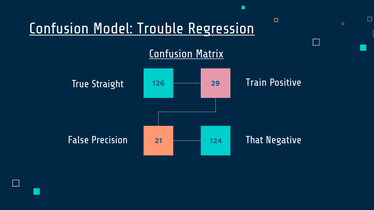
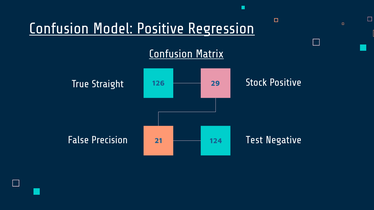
Model Trouble: Trouble -> Positive (160, 28)
Train: Train -> Stock (256, 83)
That: That -> Test (254, 140)
